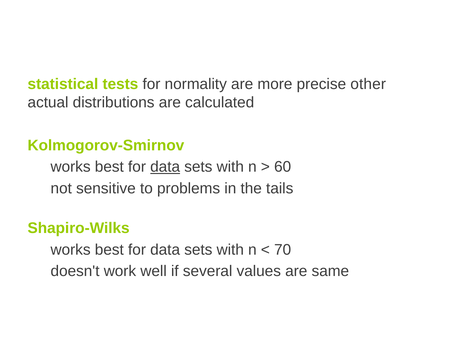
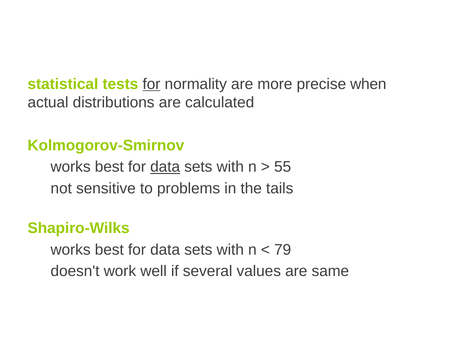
for underline: none -> present (152, 84)
other: other -> when (368, 84)
60: 60 -> 55 (283, 167)
70: 70 -> 79 (283, 250)
